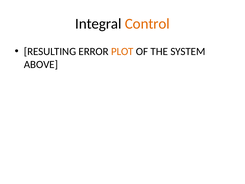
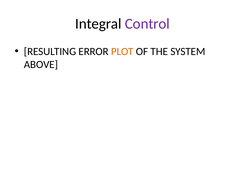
Control colour: orange -> purple (147, 24)
